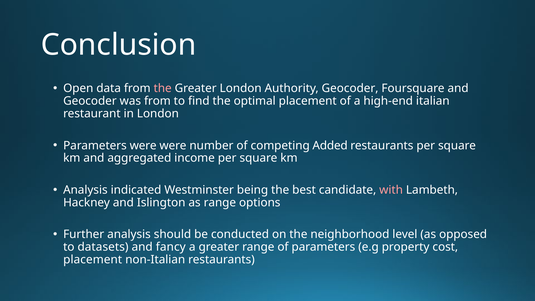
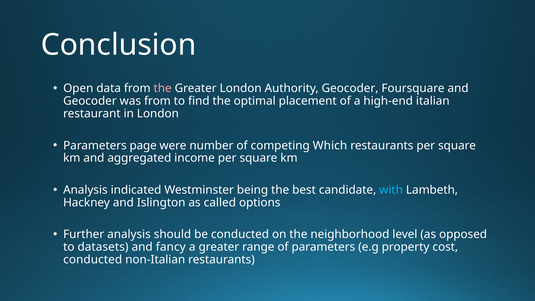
Parameters were: were -> page (143, 145)
Added: Added -> Which (330, 145)
with colour: pink -> light blue (391, 190)
as range: range -> called (220, 203)
placement: placement -> conducted (93, 260)
